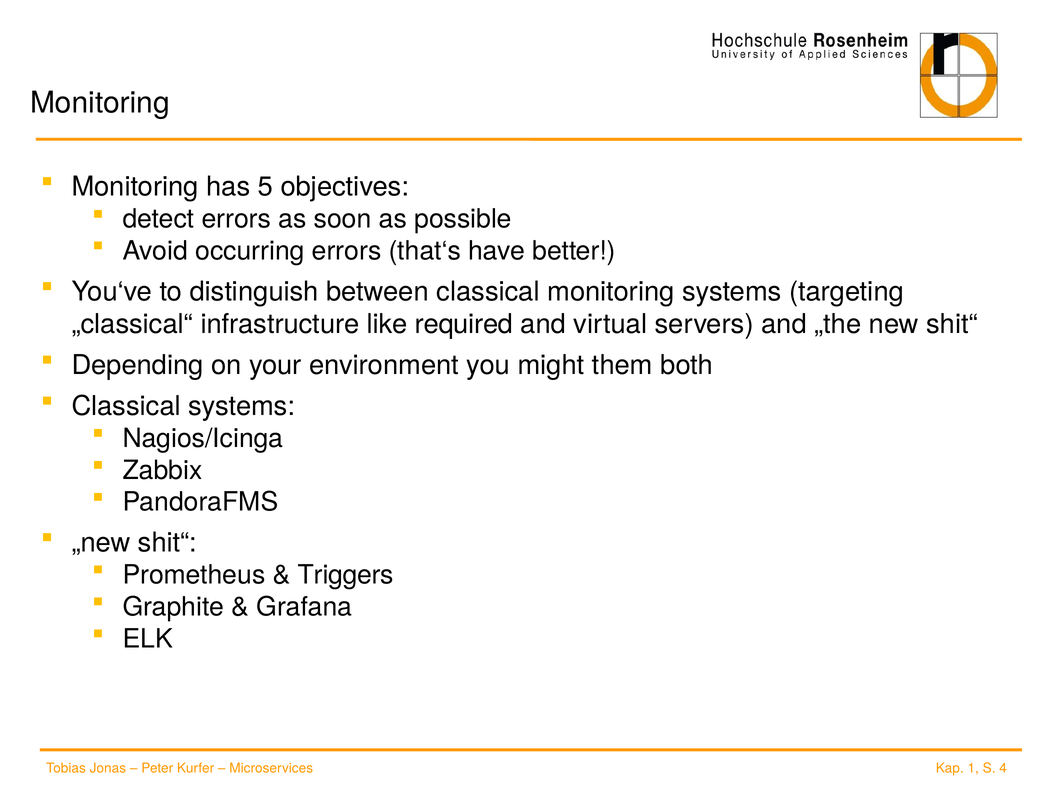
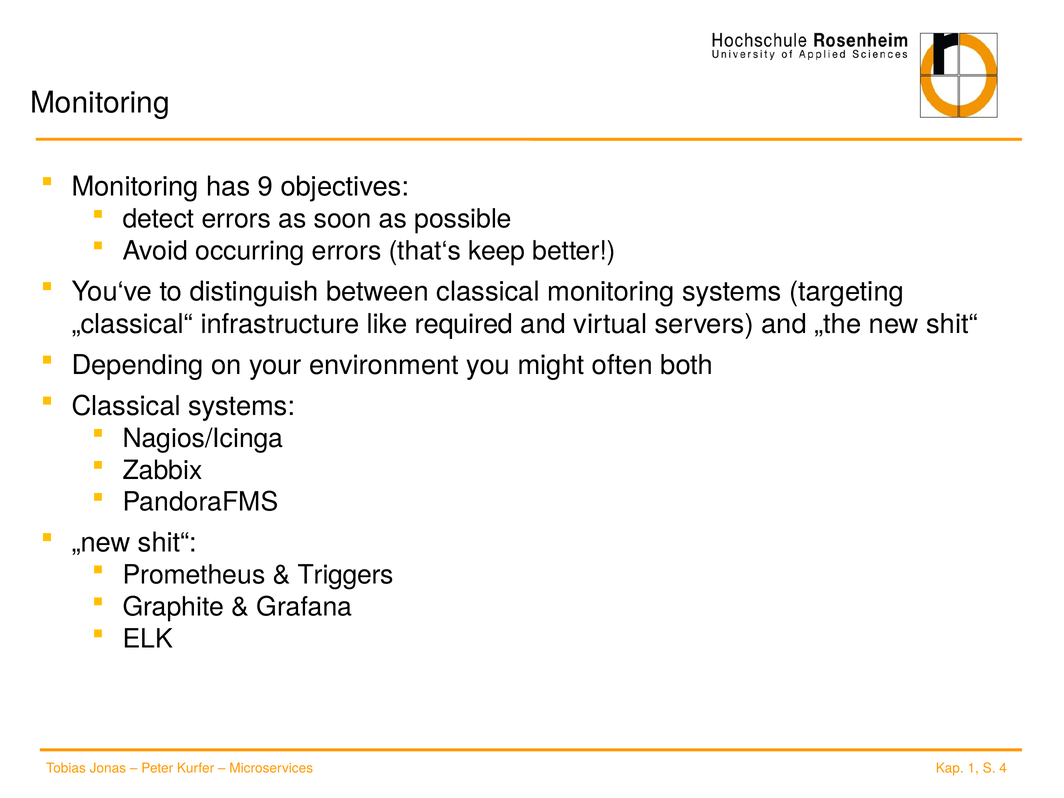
5: 5 -> 9 (265, 187)
have: have -> keep (497, 251)
them: them -> often (622, 365)
